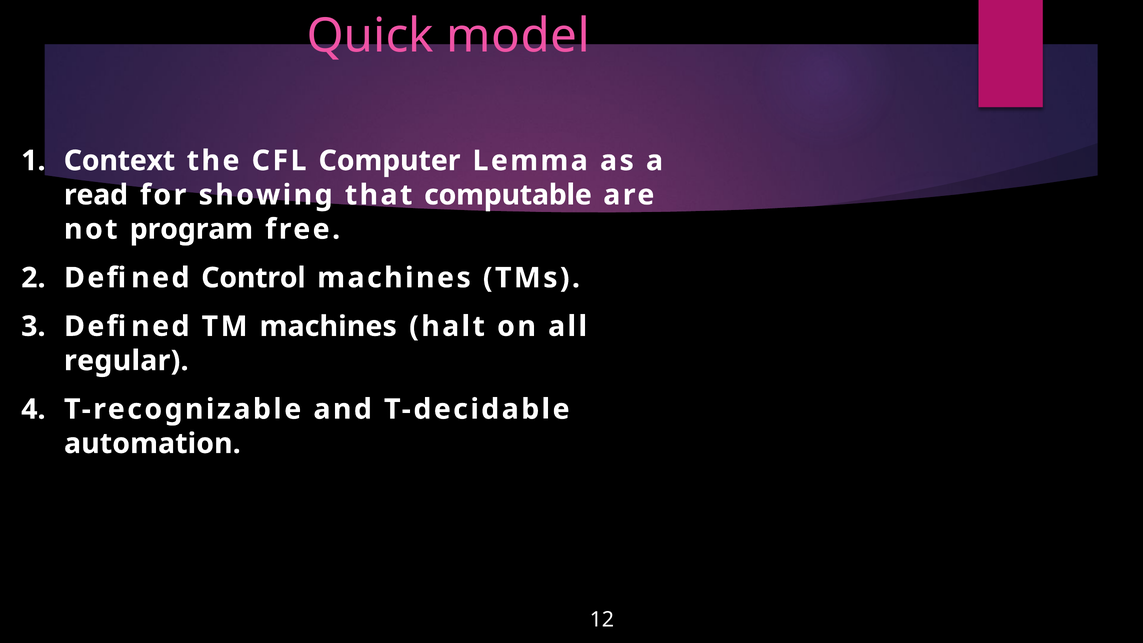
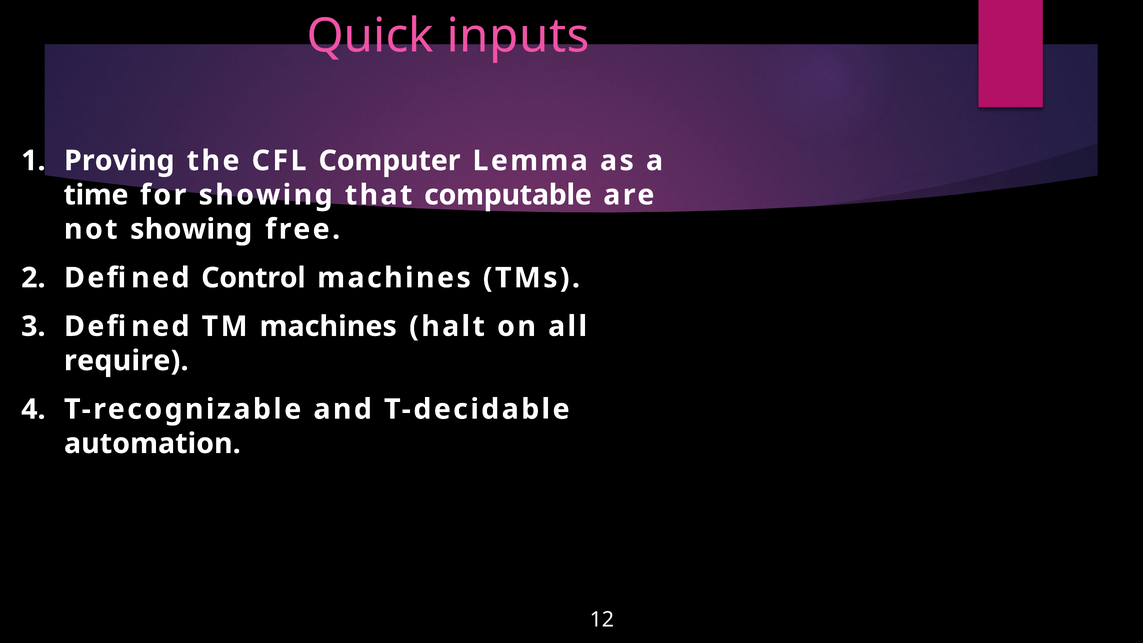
model: model -> inputs (518, 36)
Context: Context -> Proving (119, 161)
read: read -> time (96, 195)
not program: program -> showing (191, 229)
regular: regular -> require (126, 361)
